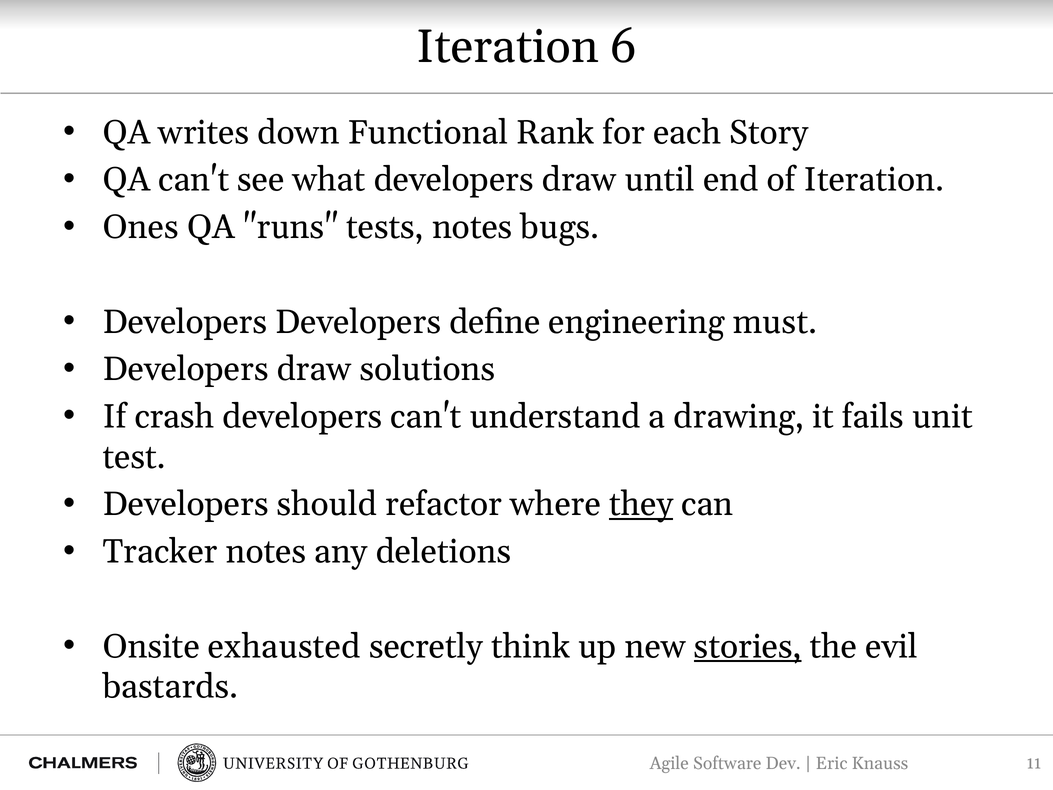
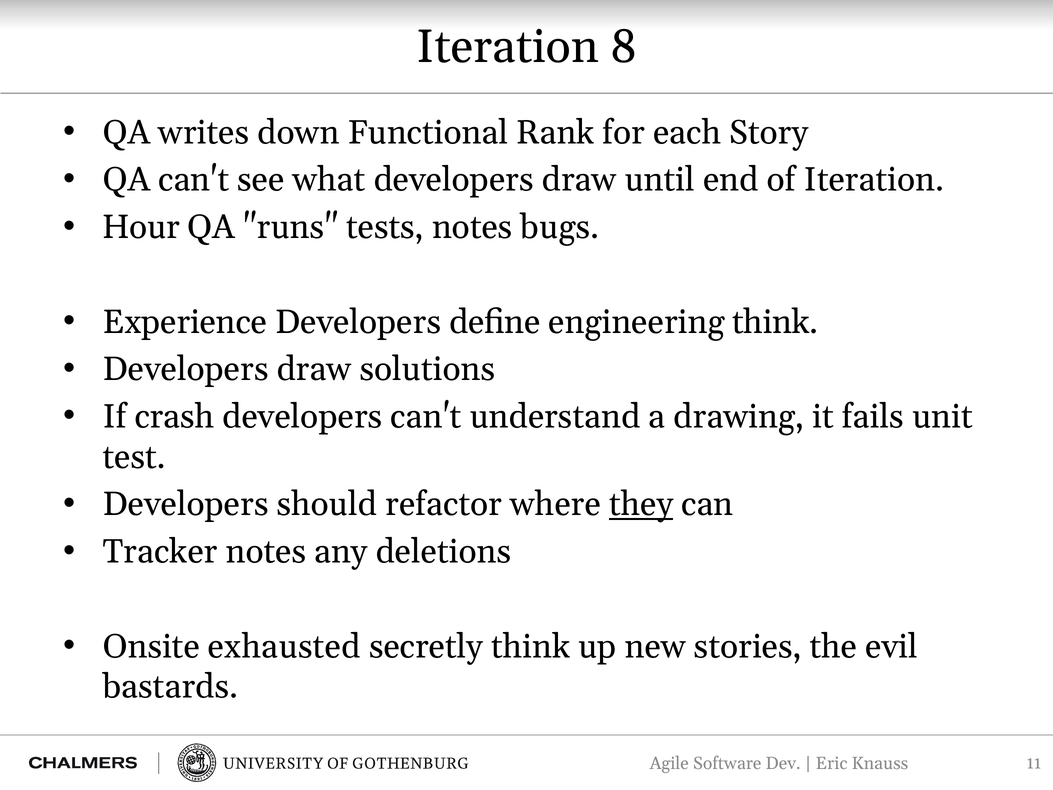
6: 6 -> 8 (623, 47)
Ones: Ones -> Hour (141, 227)
Developers: Developers -> Experience (185, 322)
engineering must: must -> think (775, 322)
stories underline: present -> none (748, 646)
